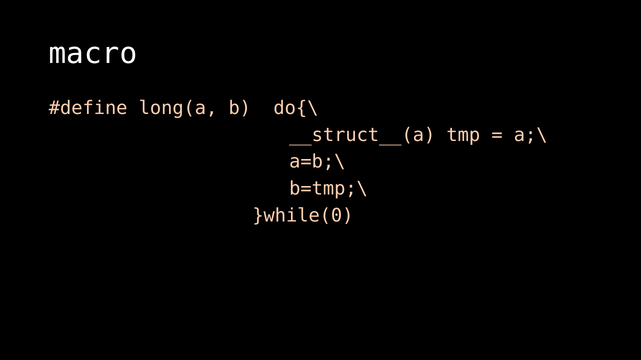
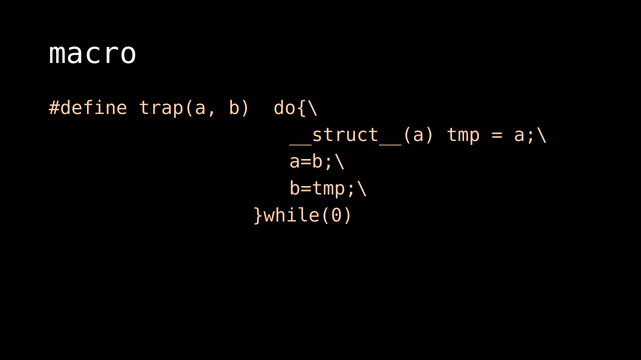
long(a: long(a -> trap(a (178, 108)
